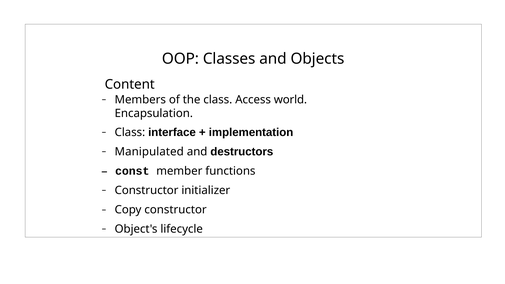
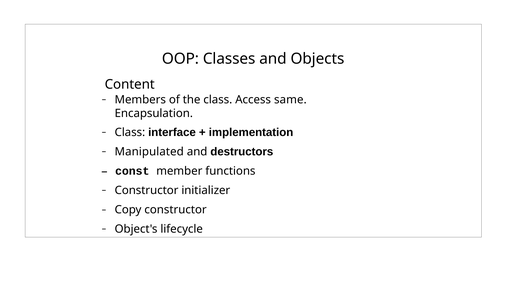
world: world -> same (290, 100)
